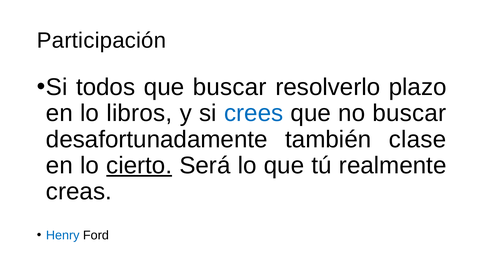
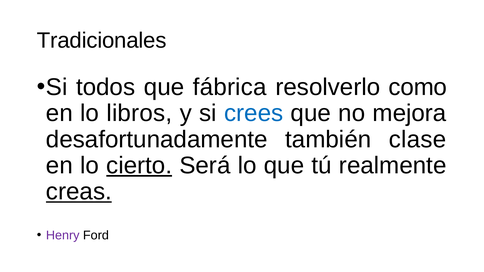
Participación: Participación -> Tradicionales (102, 41)
que buscar: buscar -> fábrica (230, 87)
plazo: plazo -> como (418, 87)
no buscar: buscar -> mejora (409, 113)
creas underline: none -> present (79, 192)
Henry colour: blue -> purple (63, 235)
